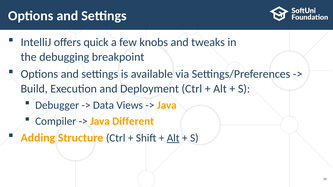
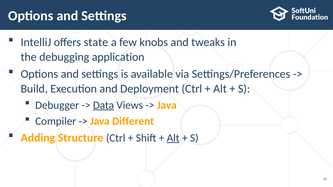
quick: quick -> state (96, 42)
breakpoint: breakpoint -> application (118, 57)
Data underline: none -> present (103, 105)
